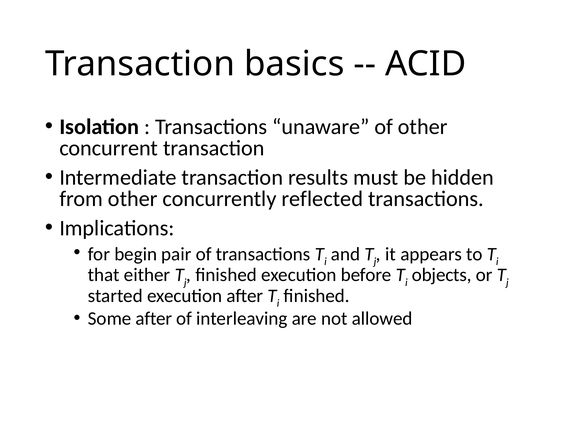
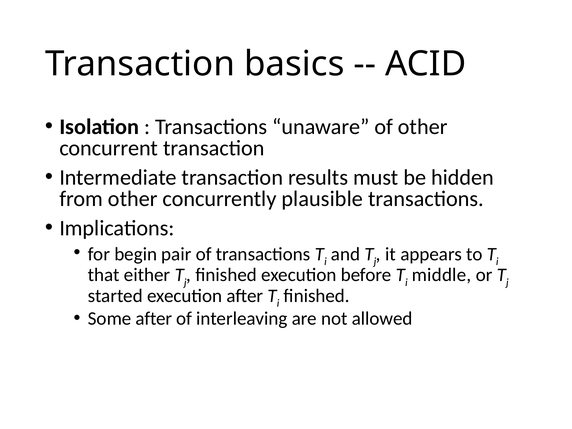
reflected: reflected -> plausible (322, 199)
objects: objects -> middle (442, 275)
